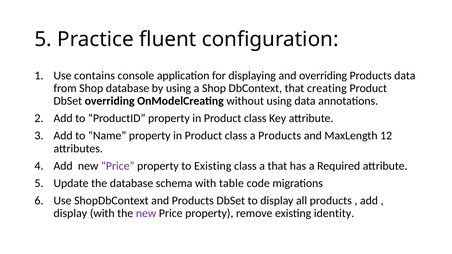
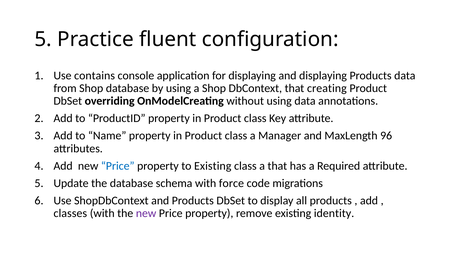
and overriding: overriding -> displaying (323, 76)
a Products: Products -> Manager (280, 136)
12: 12 -> 96 (386, 136)
Price colour: purple -> blue (118, 166)
table: table -> force (231, 183)
display: display -> classes (70, 214)
